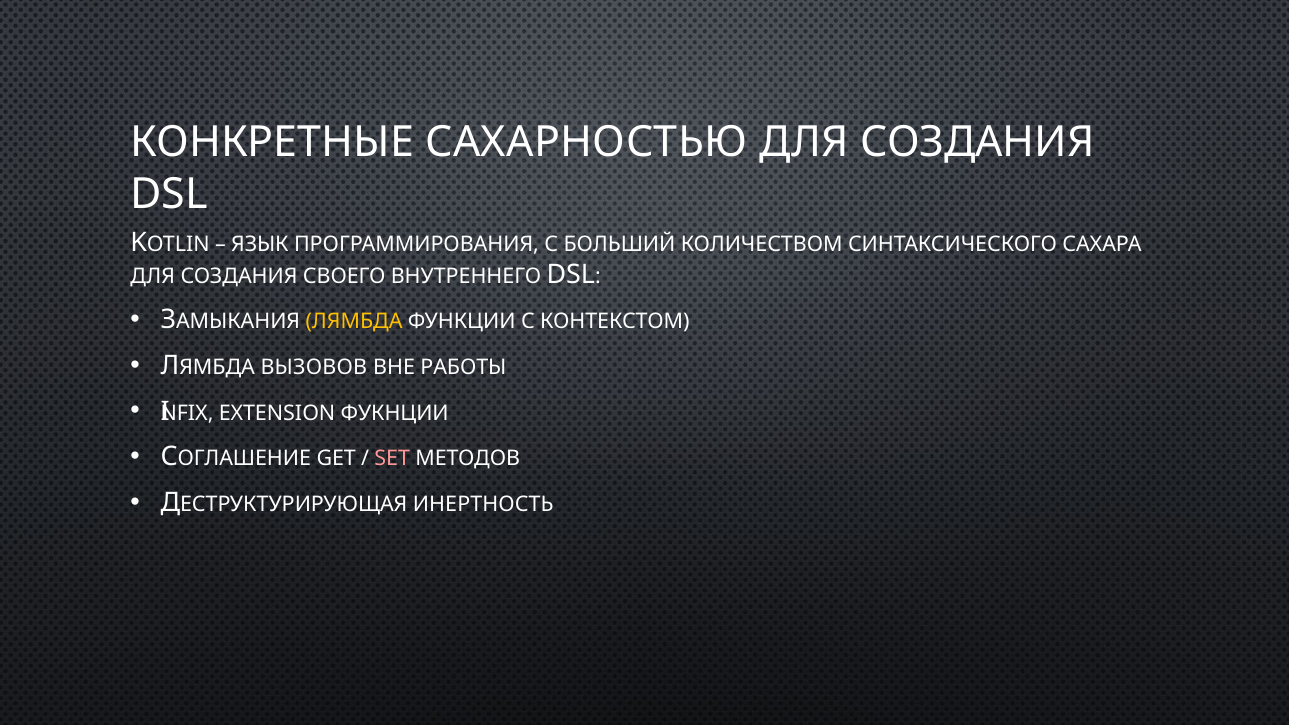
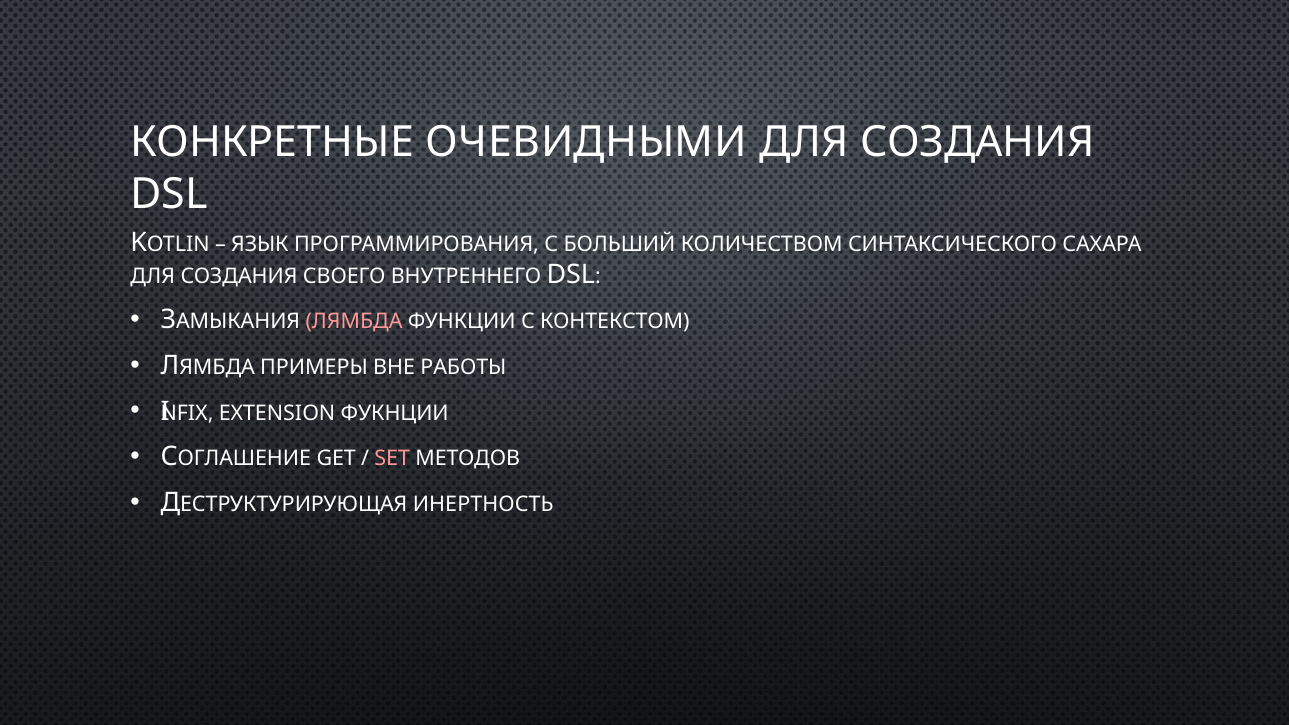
САХАРНОСТЬЮ: САХАРНОСТЬЮ -> ОЧЕВИДНЫМИ (586, 142)
ЛЯМБДА colour: yellow -> pink (354, 322)
ВЫЗОВОВ: ВЫЗОВОВ -> ПРИМЕРЫ (314, 368)
